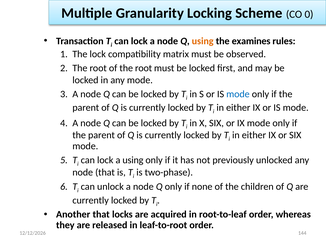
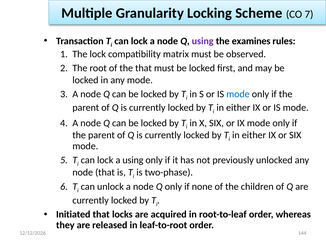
0: 0 -> 7 (309, 14)
using colour: orange -> purple (203, 41)
of the root: root -> that (144, 68)
Another: Another -> Initiated (73, 215)
